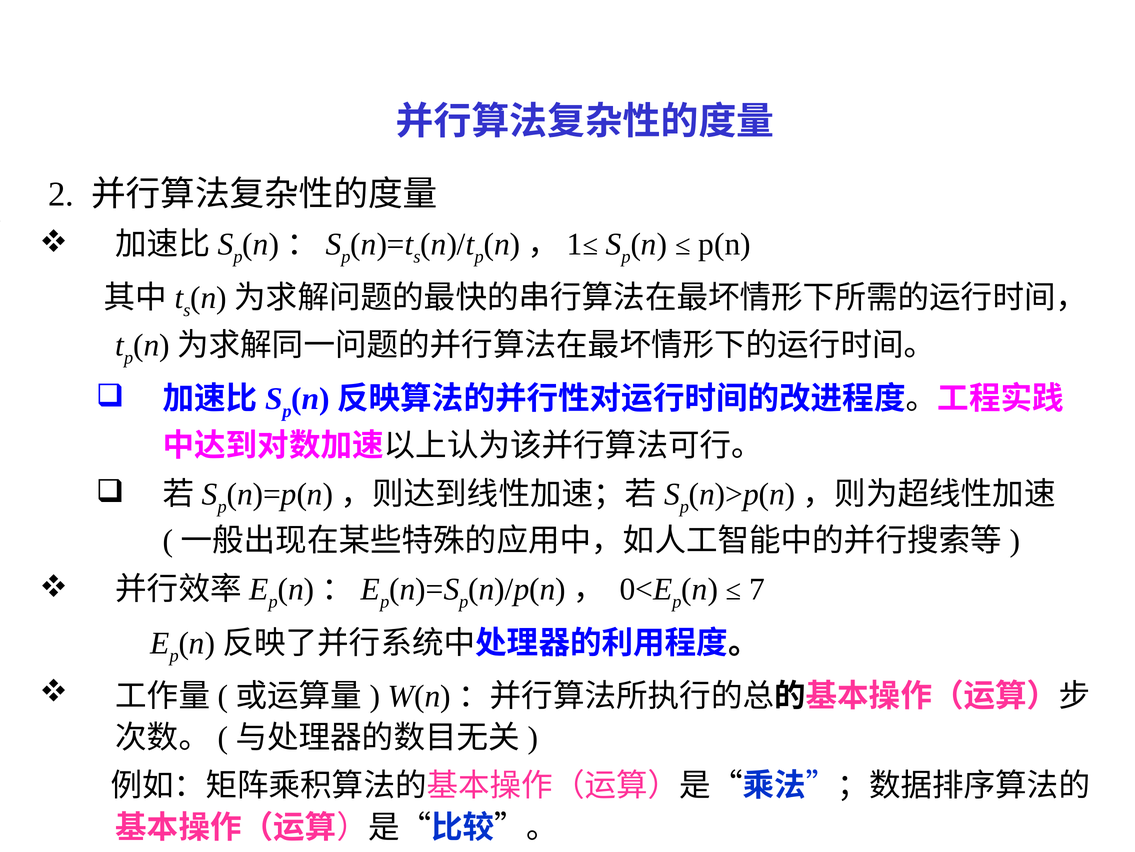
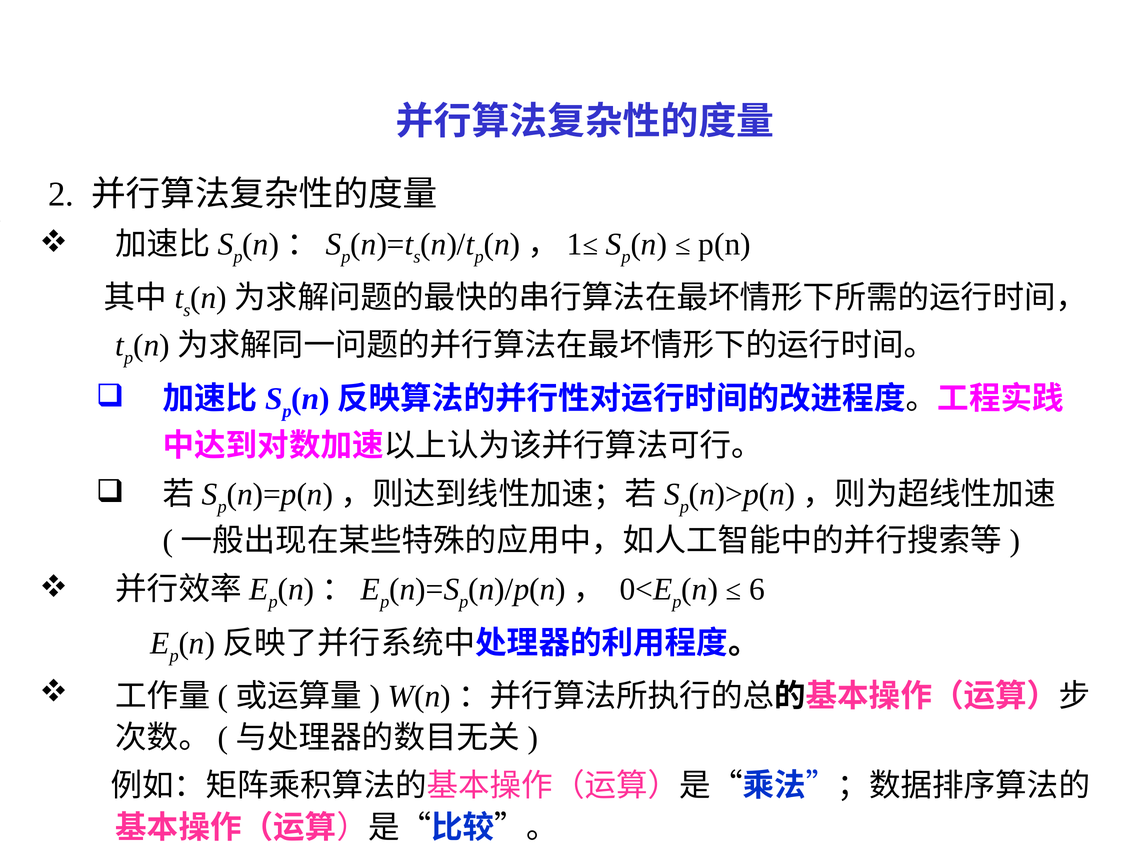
7: 7 -> 6 (757, 589)
